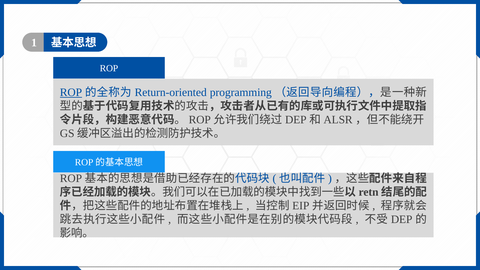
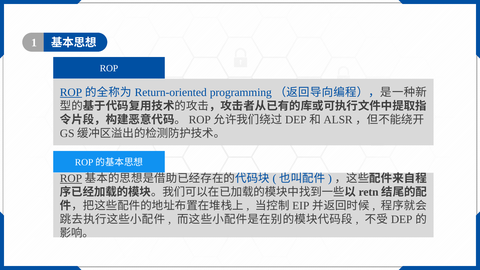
ROP underline: none -> present (71, 179)
